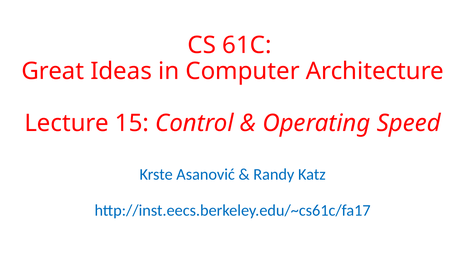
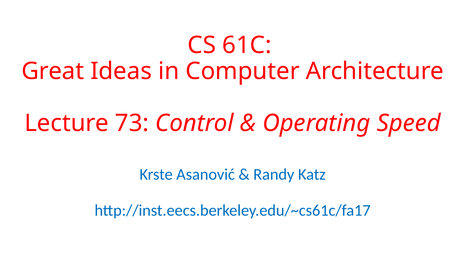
15: 15 -> 73 (132, 123)
